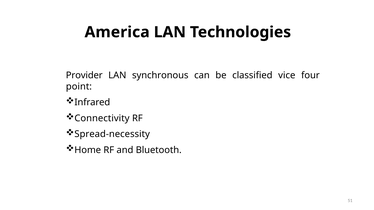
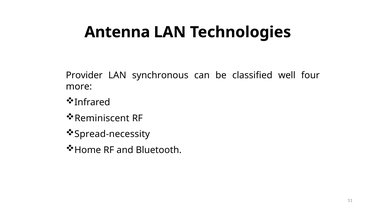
America: America -> Antenna (117, 32)
vice: vice -> well (287, 75)
point: point -> more (79, 87)
Connectivity: Connectivity -> Reminiscent (102, 118)
